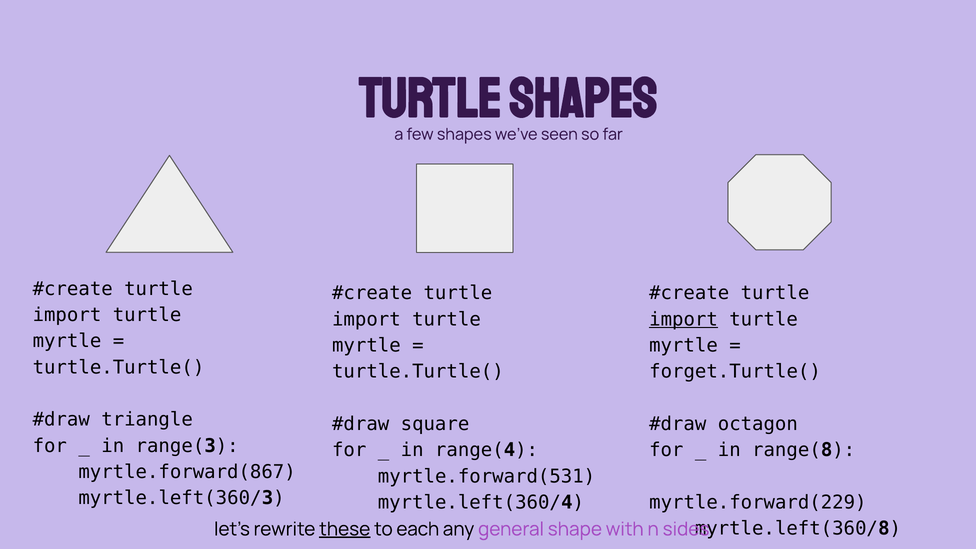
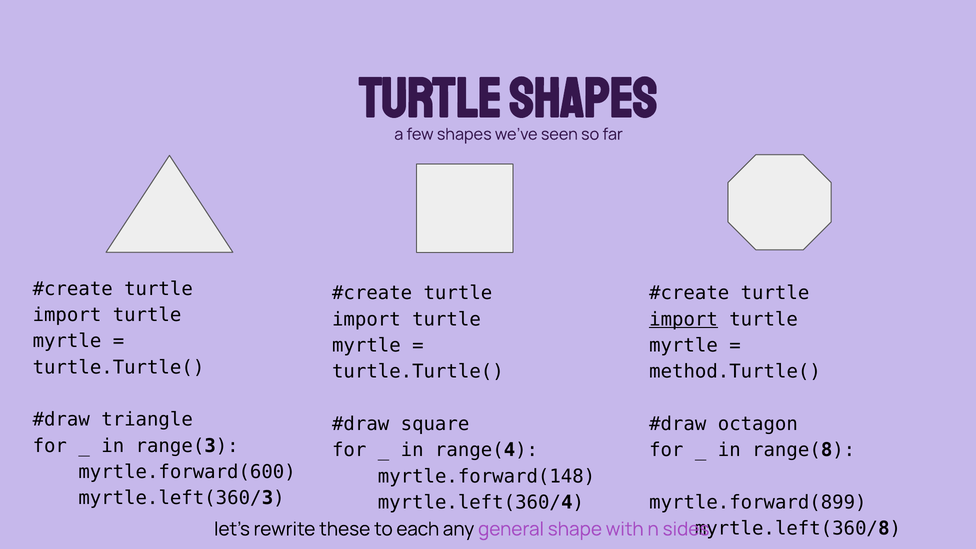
forget.Turtle(: forget.Turtle( -> method.Turtle( (735, 372)
myrtle.forward(867: myrtle.forward(867 -> myrtle.forward(600 (187, 472)
myrtle.forward(531: myrtle.forward(531 -> myrtle.forward(148 (486, 476)
myrtle.forward(229: myrtle.forward(229 -> myrtle.forward(899 (758, 502)
these underline: present -> none (345, 529)
